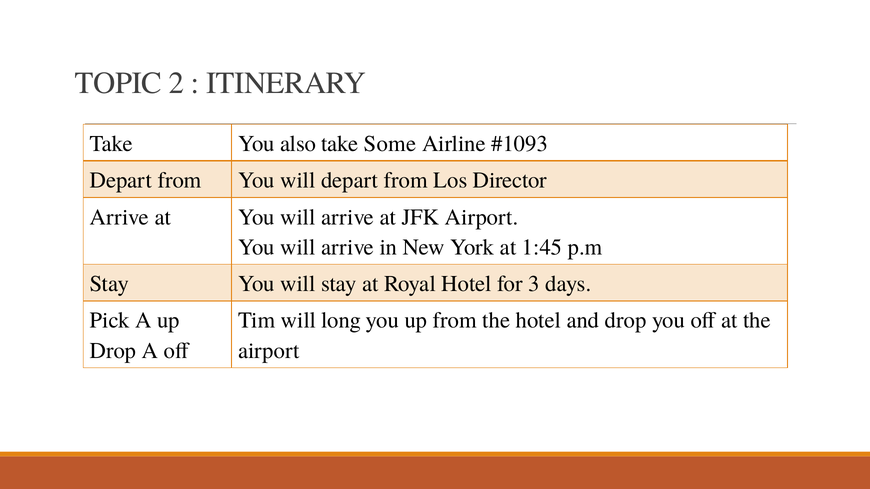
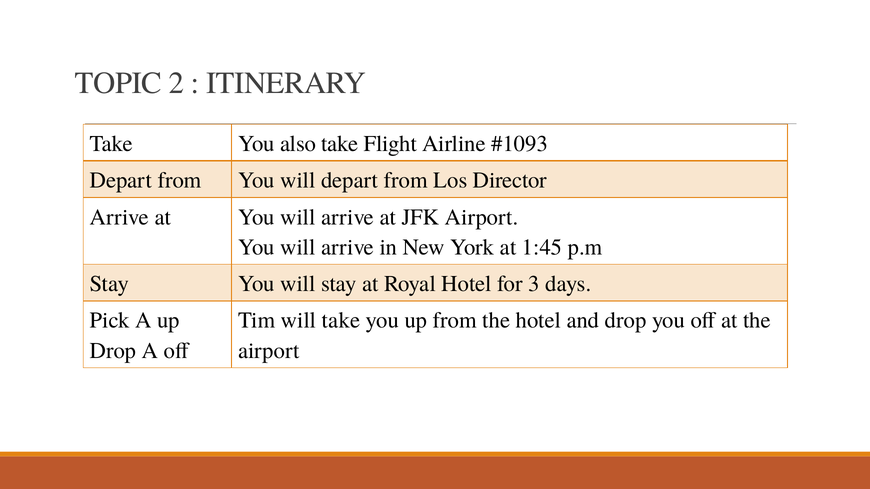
Some: Some -> Flight (390, 144)
will long: long -> take (341, 321)
